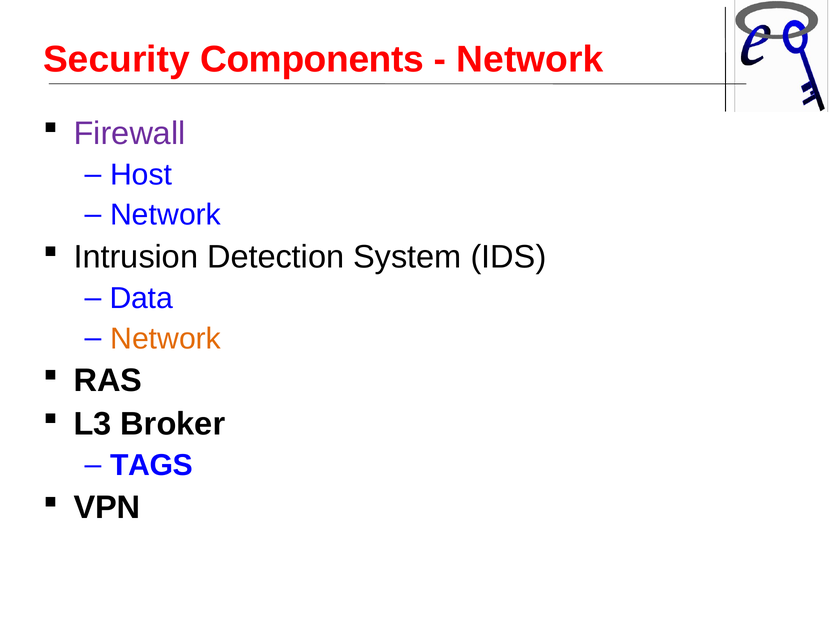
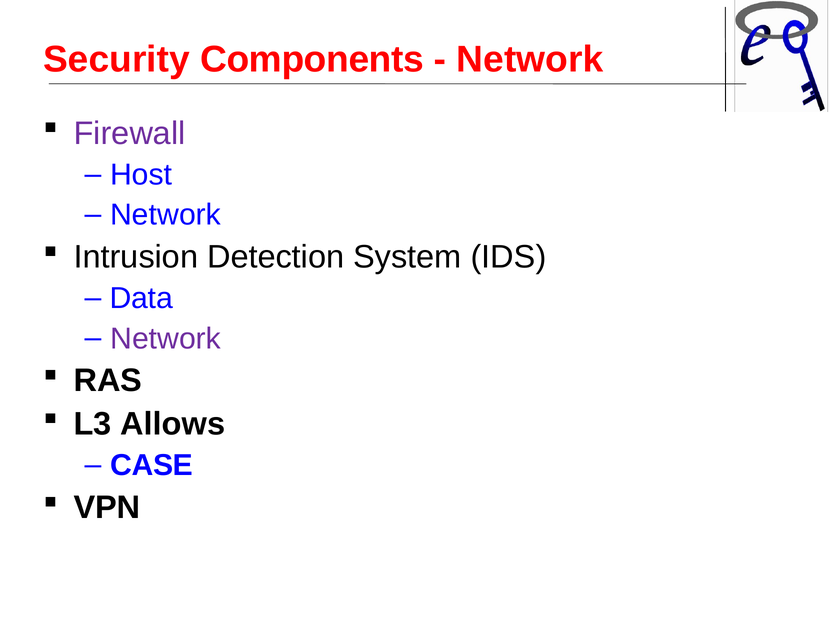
Network colour: orange -> purple (166, 339)
Broker: Broker -> Allows (173, 424)
TAGS: TAGS -> CASE (152, 465)
